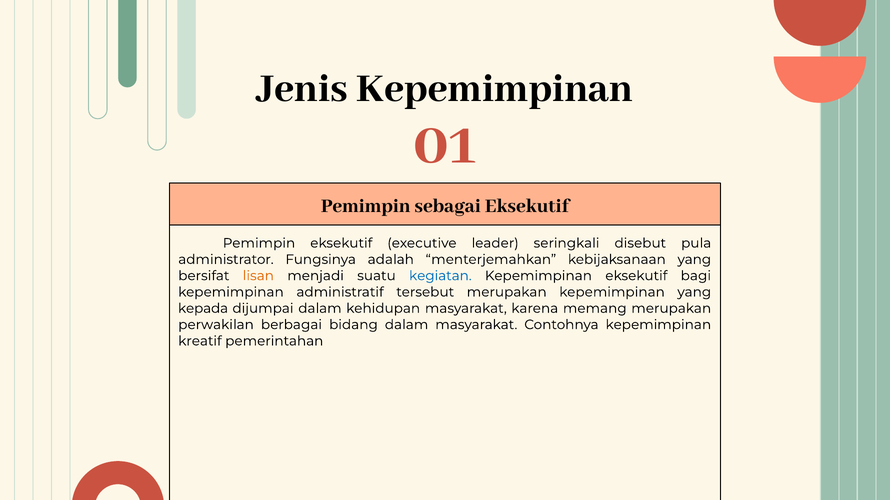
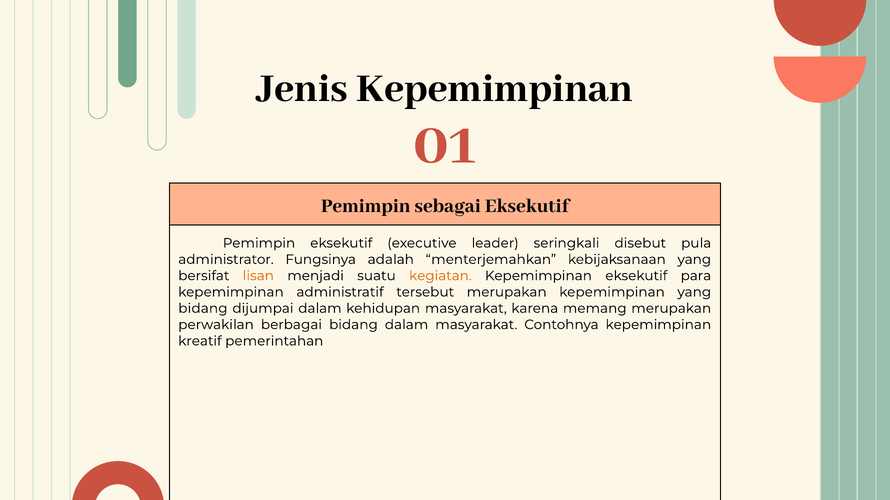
kegiatan colour: blue -> orange (440, 276)
bagi: bagi -> para (696, 276)
kepada: kepada -> bidang (203, 309)
